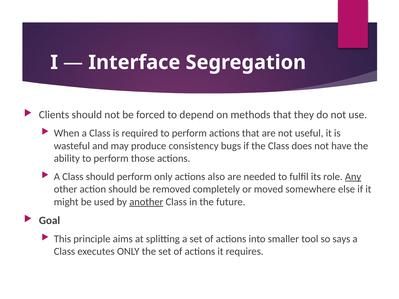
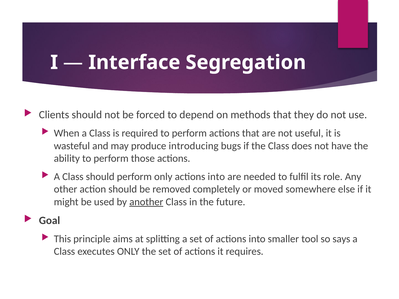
consistency: consistency -> introducing (194, 146)
only actions also: also -> into (216, 177)
Any underline: present -> none (353, 177)
